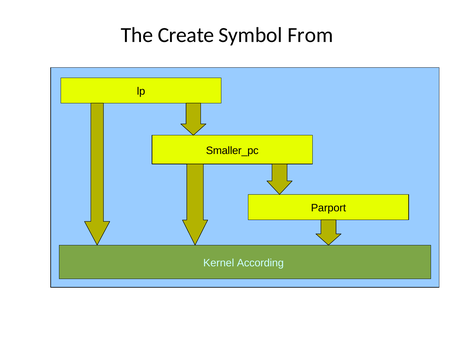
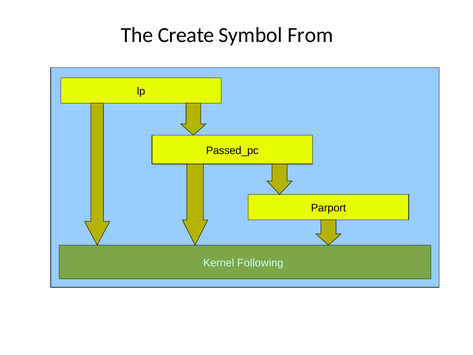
Smaller_pc: Smaller_pc -> Passed_pc (232, 150)
According: According -> Following (260, 263)
